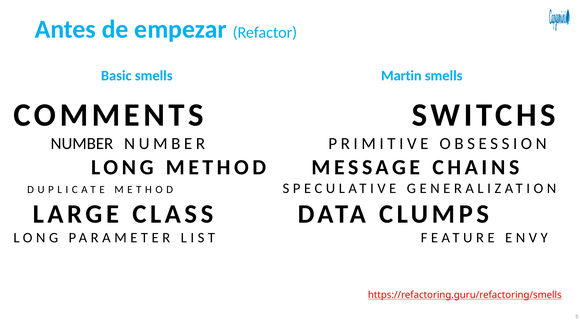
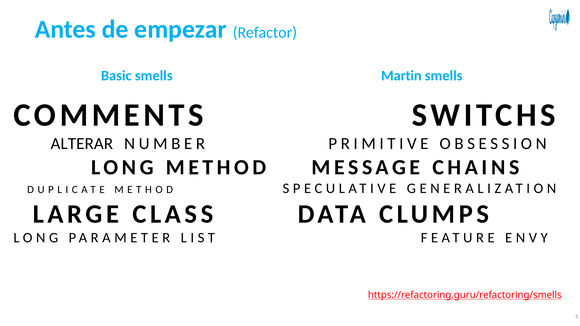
NUMBER: NUMBER -> ALTERAR (82, 144)
